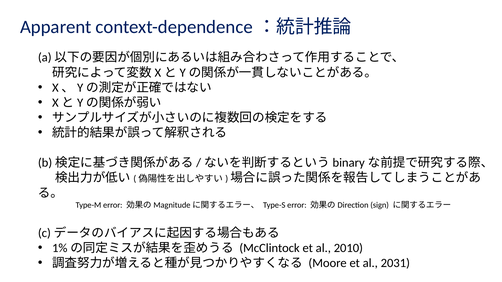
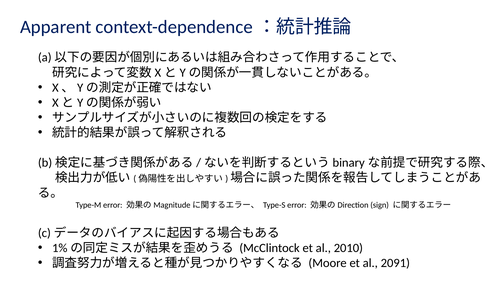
2031: 2031 -> 2091 (395, 263)
